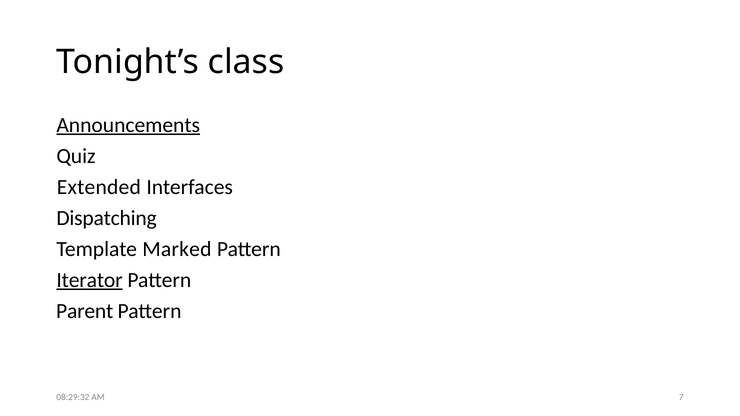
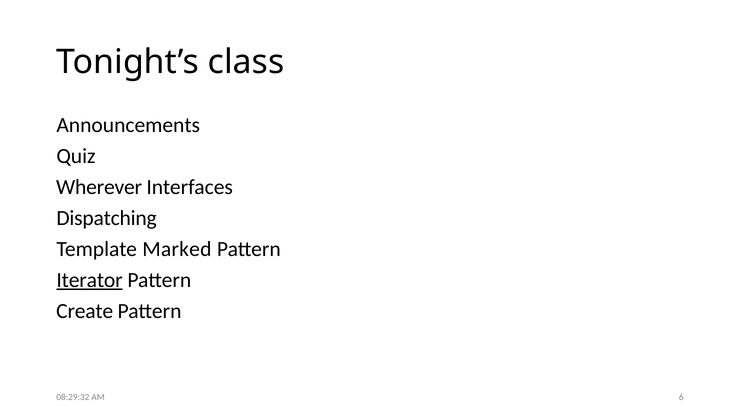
Announcements underline: present -> none (128, 125)
Extended: Extended -> Wherever (99, 187)
Parent: Parent -> Create (85, 311)
7: 7 -> 6 (681, 397)
